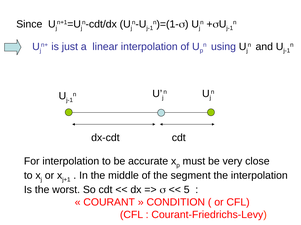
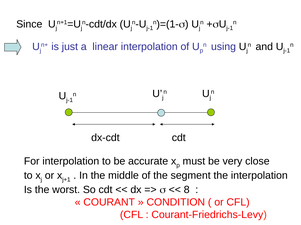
5: 5 -> 8 (187, 190)
